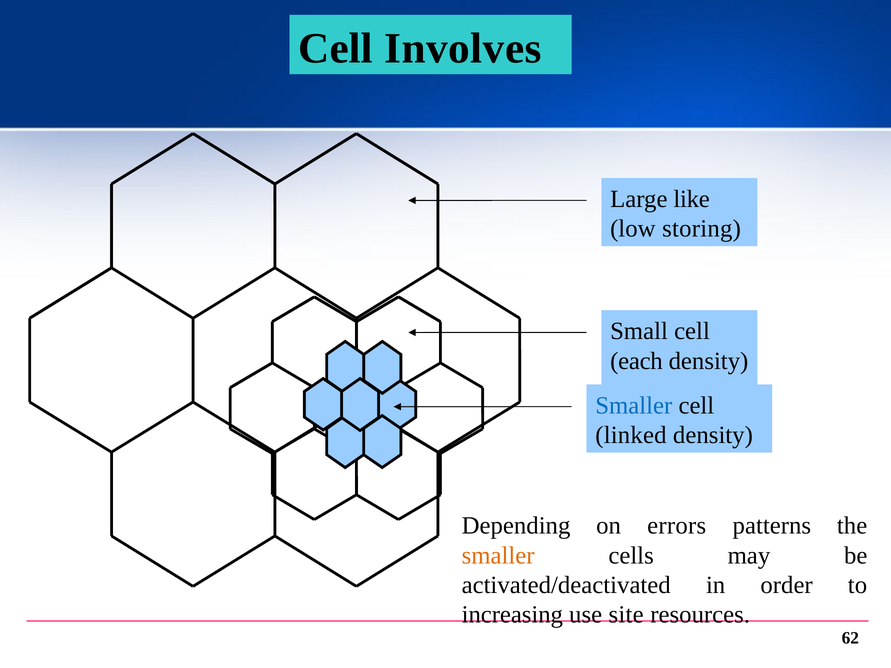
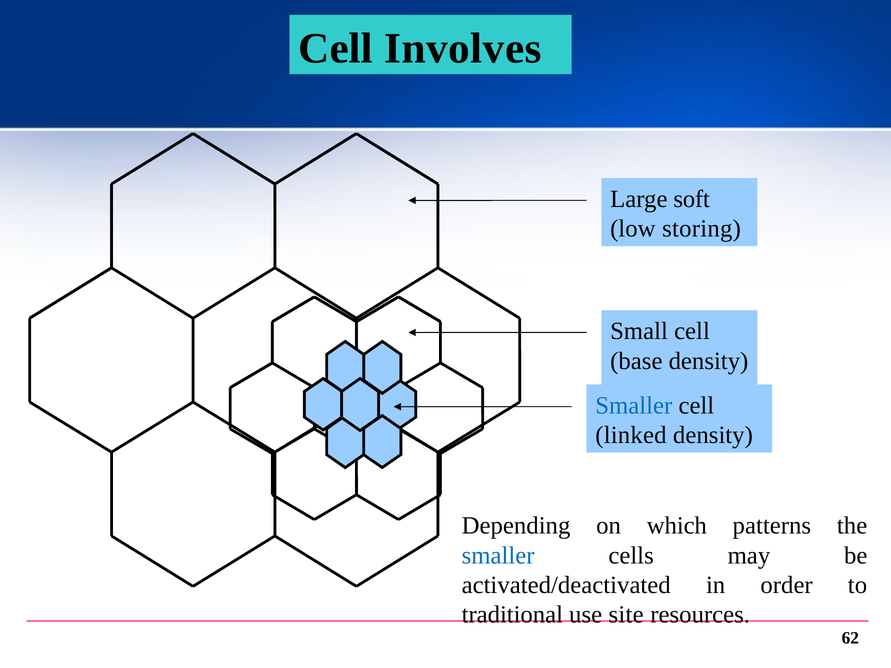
like: like -> soft (692, 199)
each: each -> base (636, 361)
errors: errors -> which (677, 526)
smaller colour: orange -> blue (498, 556)
increasing: increasing -> traditional (512, 615)
